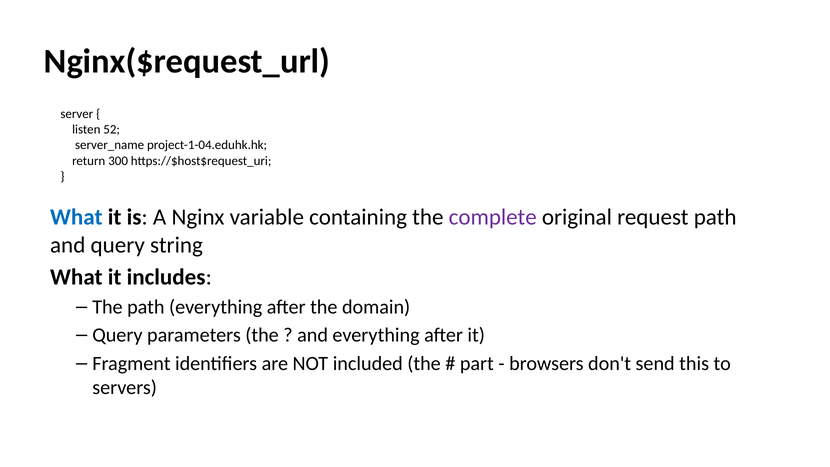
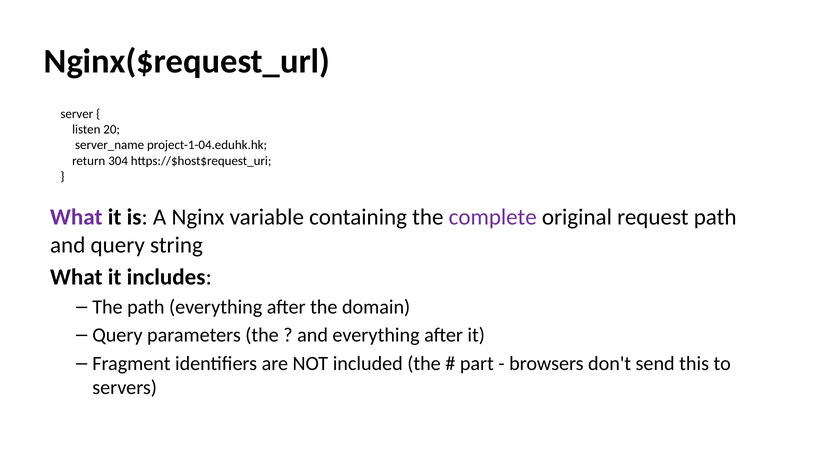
52: 52 -> 20 (112, 130)
300: 300 -> 304 (118, 161)
What colour: blue -> purple (76, 217)
